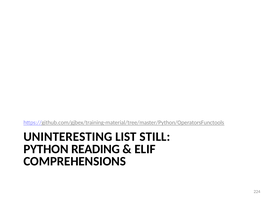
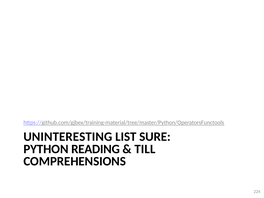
STILL: STILL -> SURE (155, 137)
ELIF: ELIF -> TILL (145, 149)
